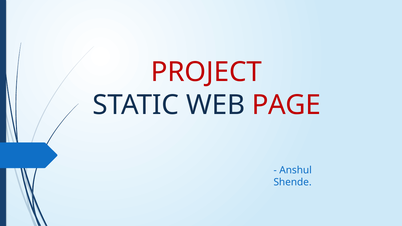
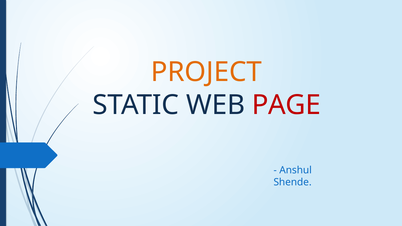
PROJECT colour: red -> orange (206, 72)
